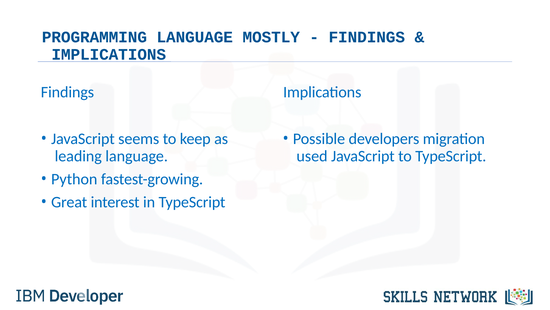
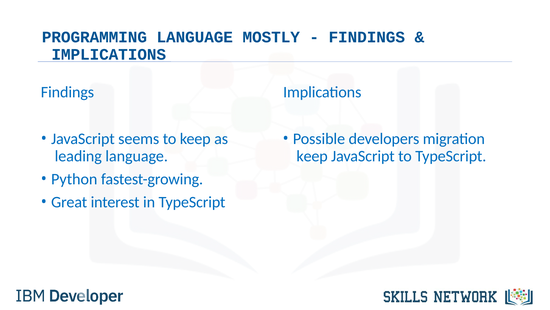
used: used -> keep (312, 156)
